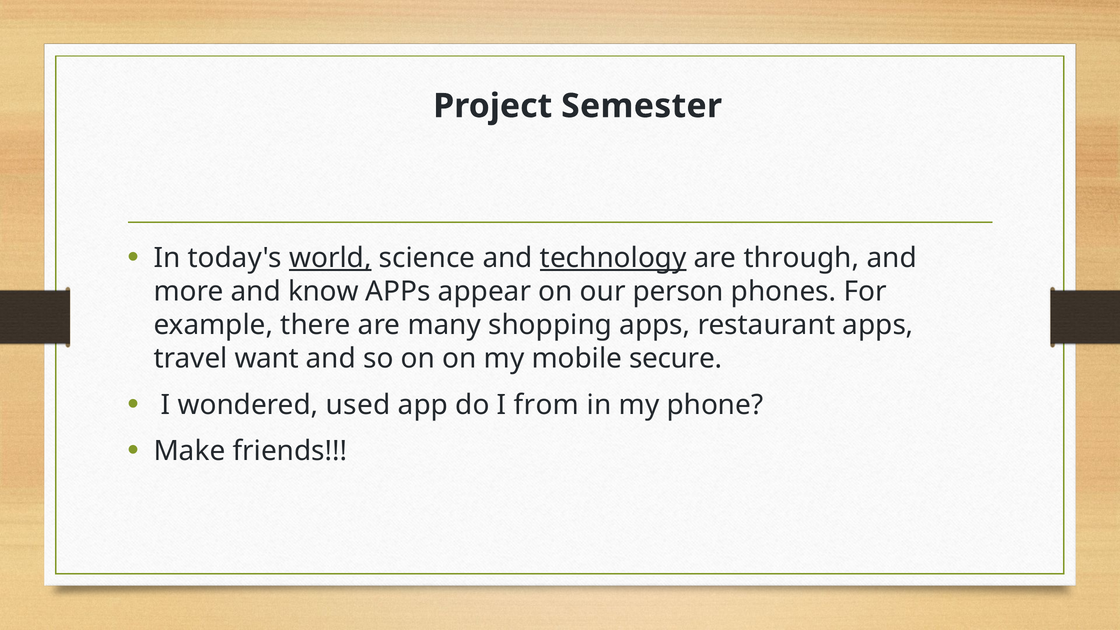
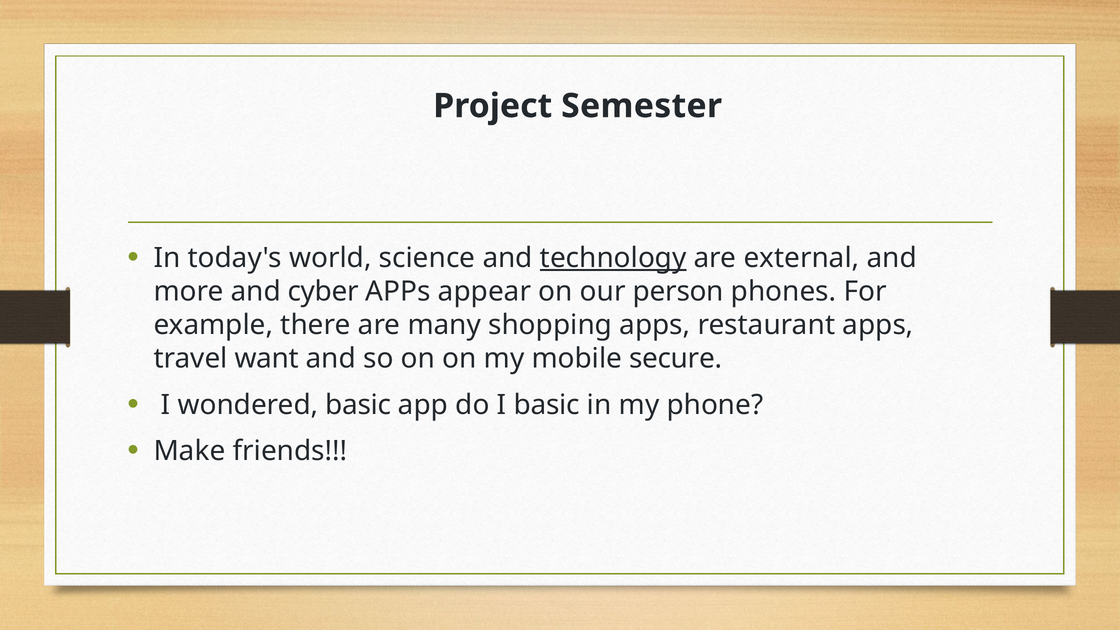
world underline: present -> none (330, 258)
through: through -> external (801, 258)
know: know -> cyber (323, 291)
wondered used: used -> basic (358, 405)
I from: from -> basic (547, 405)
